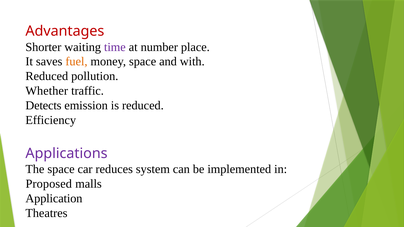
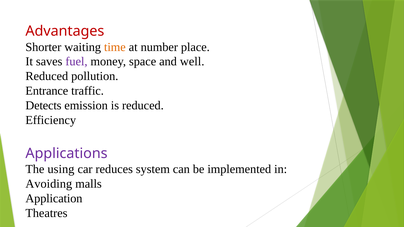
time colour: purple -> orange (115, 47)
fuel colour: orange -> purple (76, 62)
with: with -> well (192, 62)
Whether: Whether -> Entrance (47, 91)
The space: space -> using (61, 169)
Proposed: Proposed -> Avoiding (49, 184)
